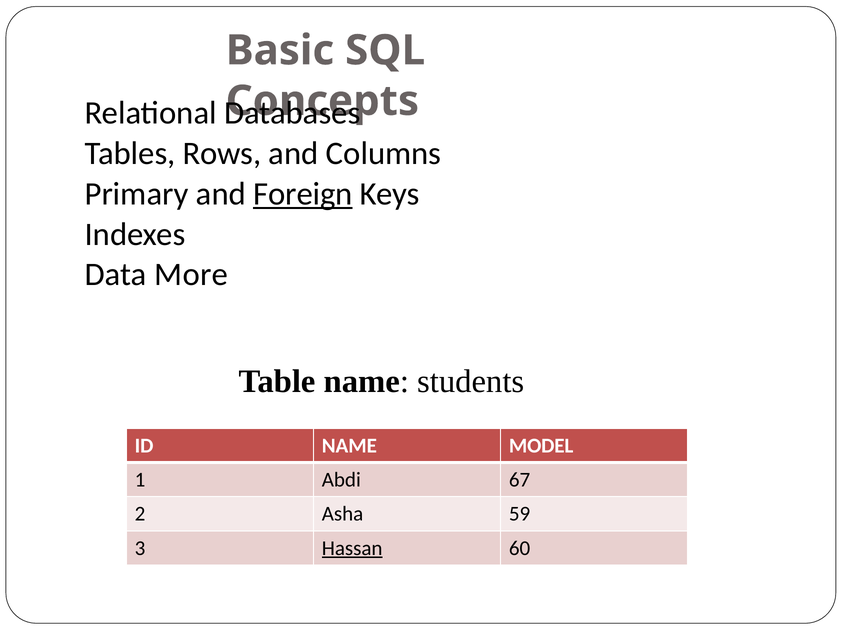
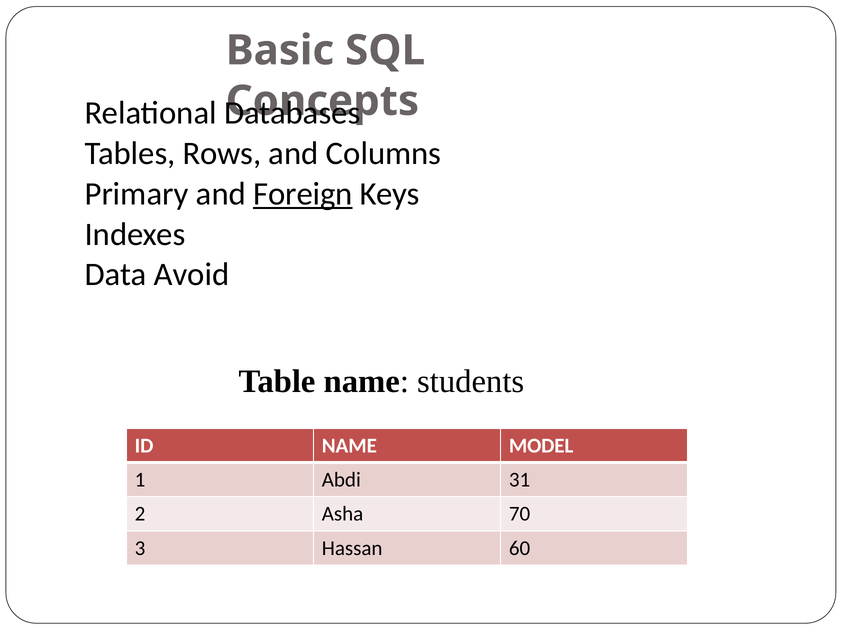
More: More -> Avoid (191, 274)
67: 67 -> 31 (520, 479)
59: 59 -> 70 (520, 514)
Hassan underline: present -> none (352, 548)
